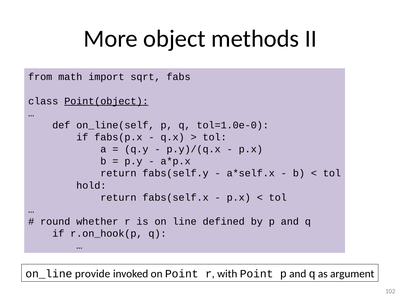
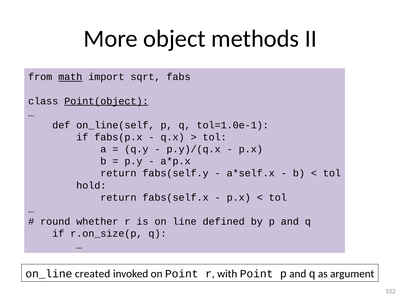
math underline: none -> present (70, 77)
tol=1.0e-0: tol=1.0e-0 -> tol=1.0e-1 (233, 125)
r.on_hook(p: r.on_hook(p -> r.on_size(p (106, 233)
provide: provide -> created (93, 274)
